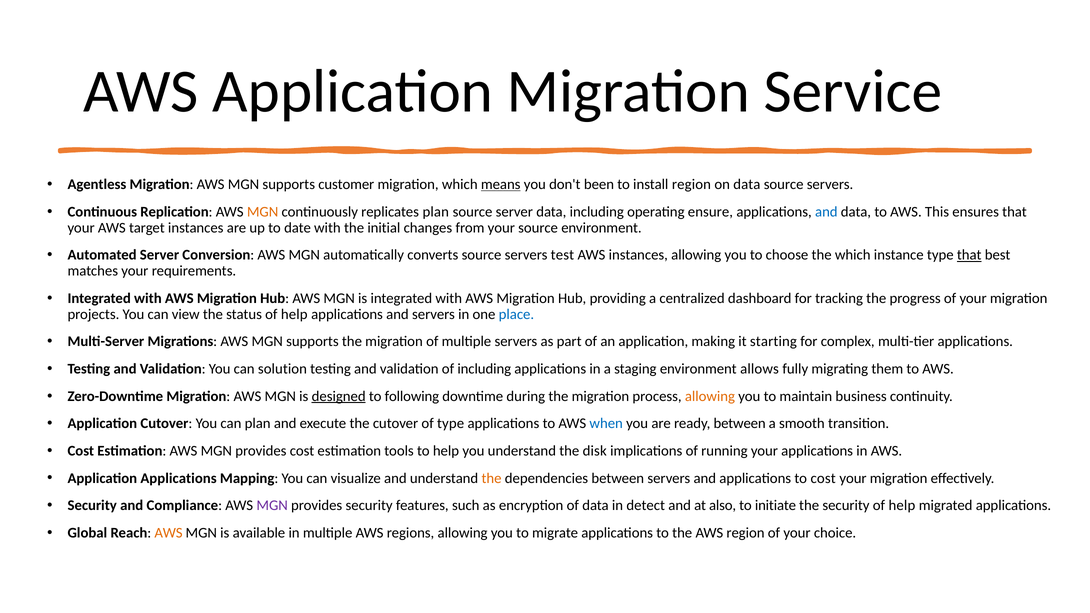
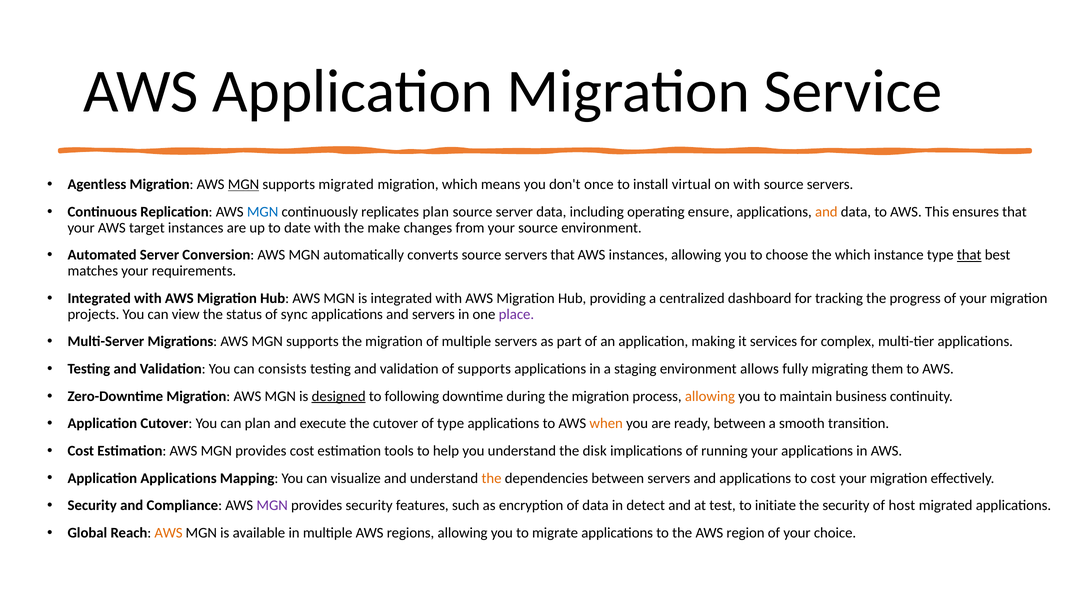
MGN underline: none -> present (244, 184)
supports customer: customer -> migrated (346, 184)
means underline: present -> none (501, 184)
been: been -> once (599, 184)
install region: region -> virtual (691, 184)
on data: data -> with (747, 184)
MGN colour: orange -> blue (263, 212)
and colour: blue -> orange (826, 212)
initial: initial -> make (384, 228)
servers test: test -> that (563, 255)
status of help: help -> sync (294, 314)
place colour: blue -> purple (516, 314)
starting: starting -> services (774, 342)
solution: solution -> consists (282, 369)
of including: including -> supports (484, 369)
when colour: blue -> orange (606, 424)
also: also -> test (723, 506)
security of help: help -> host (902, 506)
